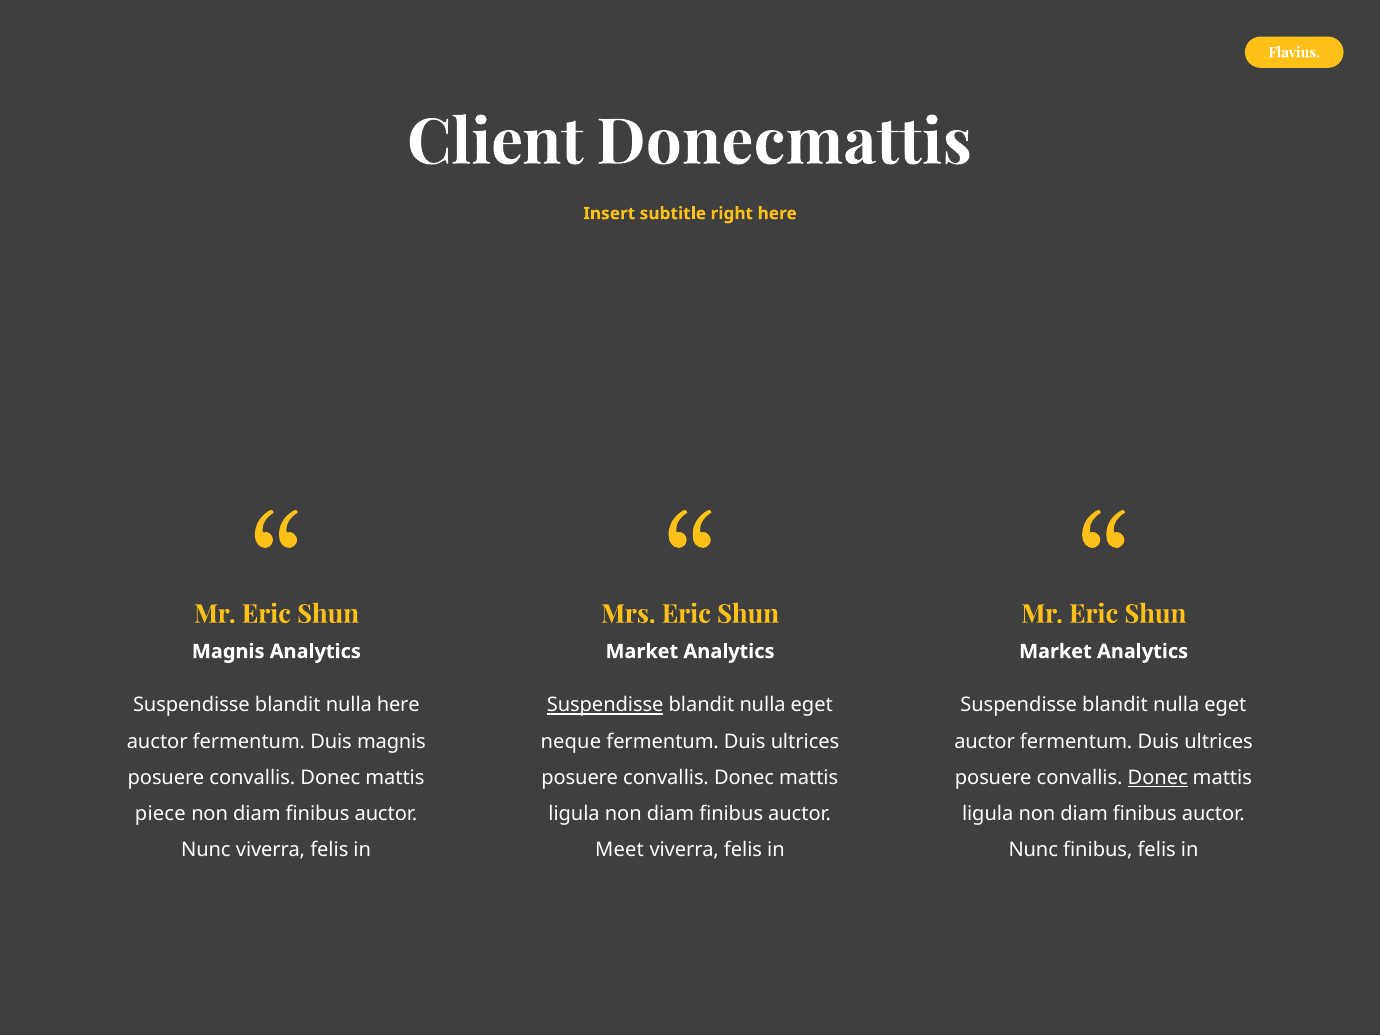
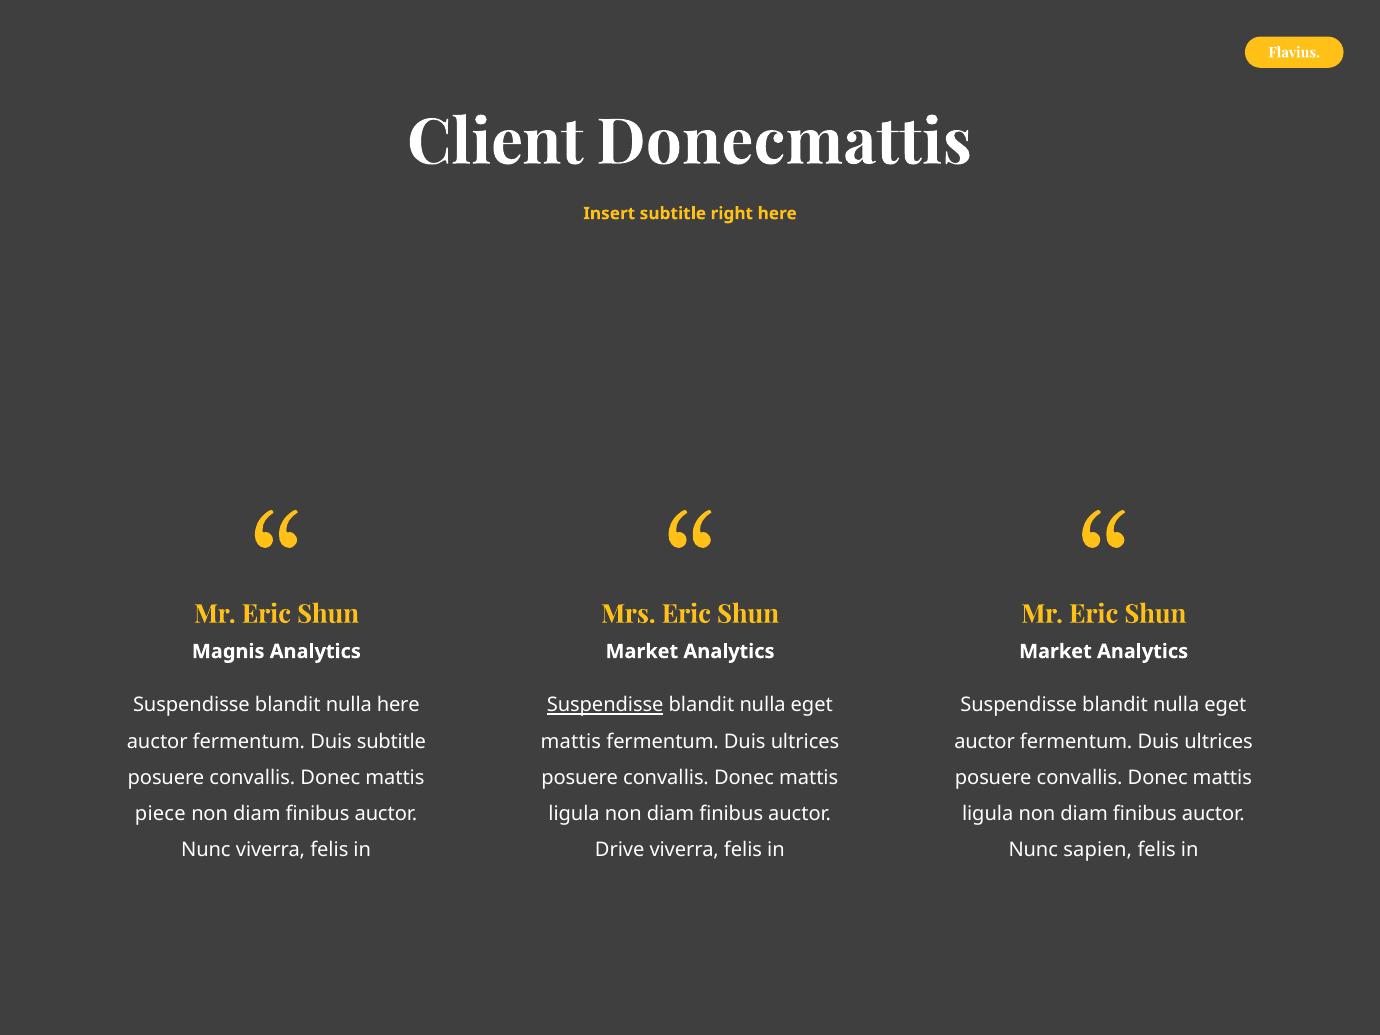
Duis magnis: magnis -> subtitle (391, 742)
neque: neque -> mattis (571, 742)
Donec underline: present -> none (1158, 778)
Meet: Meet -> Drive (620, 850)
Nunc finibus: finibus -> sapien (1098, 850)
